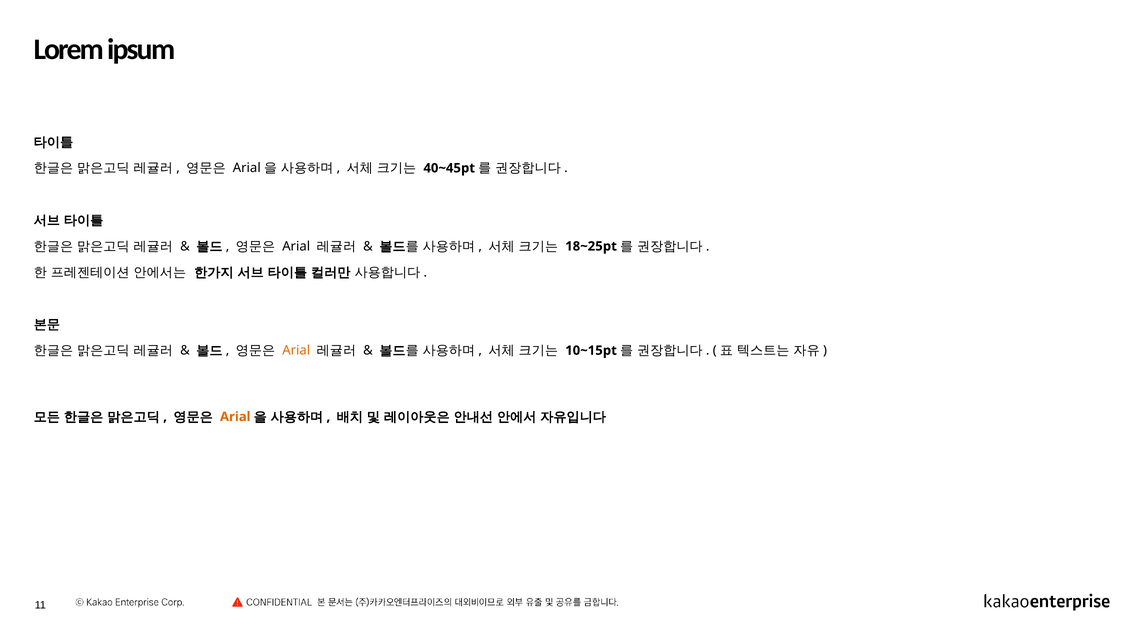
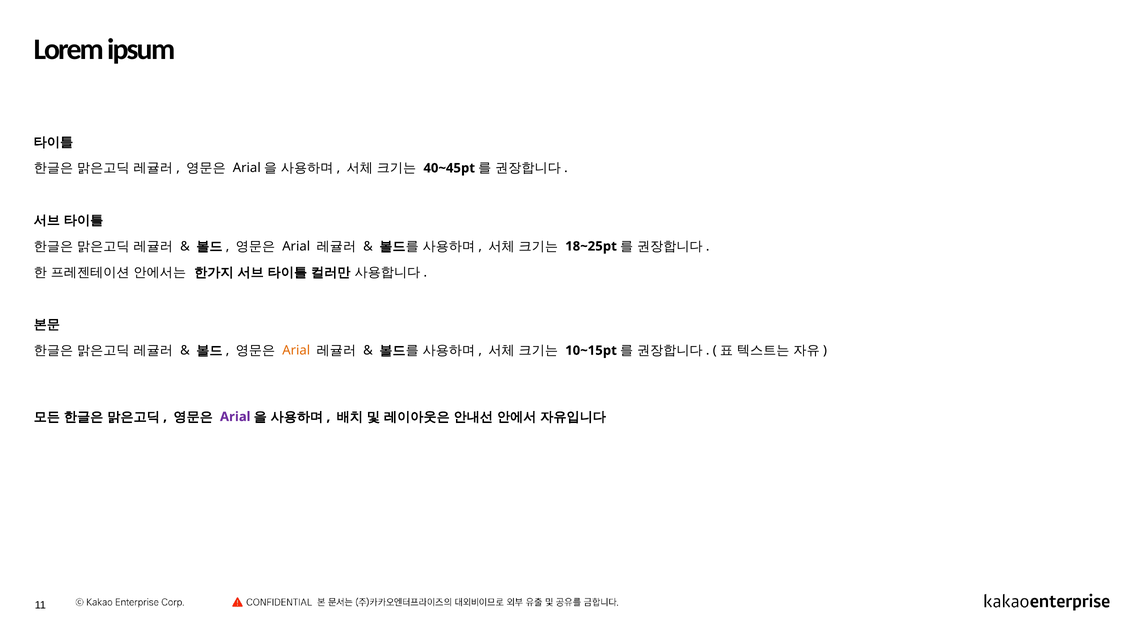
Arial colour: orange -> purple (235, 417)
